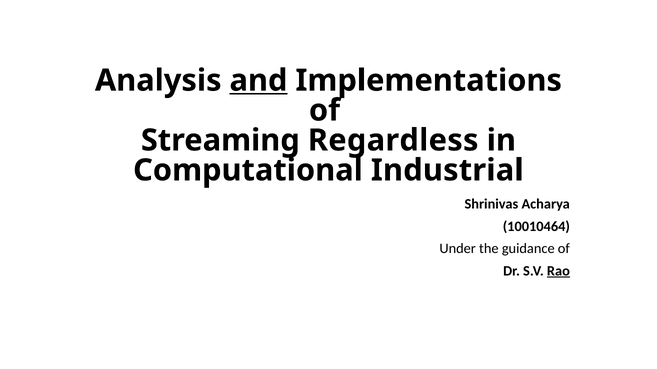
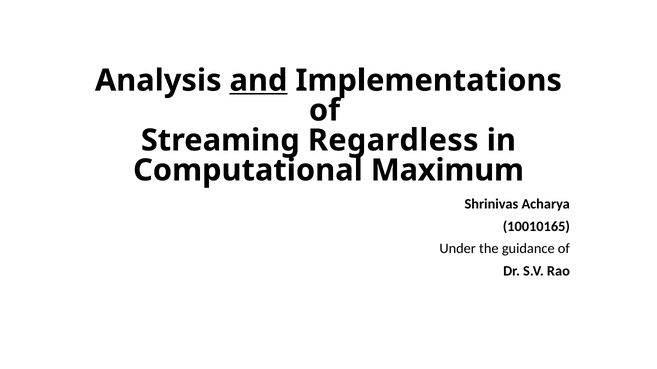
Industrial: Industrial -> Maximum (447, 171)
10010464: 10010464 -> 10010165 (536, 227)
Rao underline: present -> none (558, 271)
